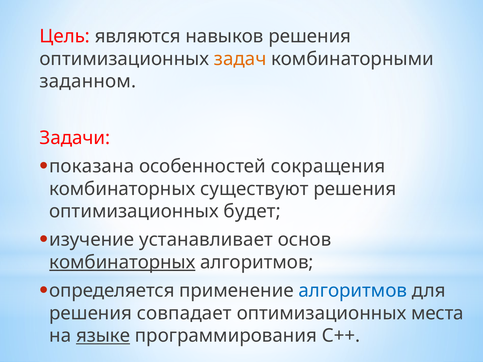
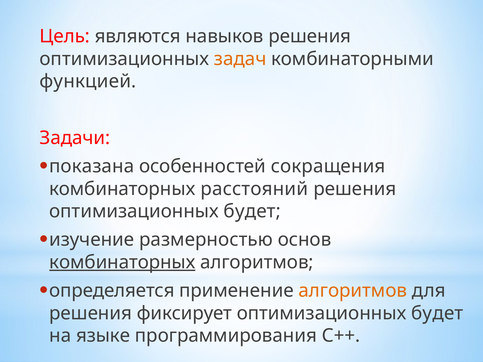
заданном: заданном -> функцией (88, 81)
существуют: существуют -> расстояний (254, 189)
устанавливает: устанавливает -> размерностью (206, 240)
алгоритмов colour: blue -> orange (353, 291)
совпадает: совпадает -> фиксирует (184, 313)
места: места -> будет (437, 313)
языке underline: present -> none (103, 336)
